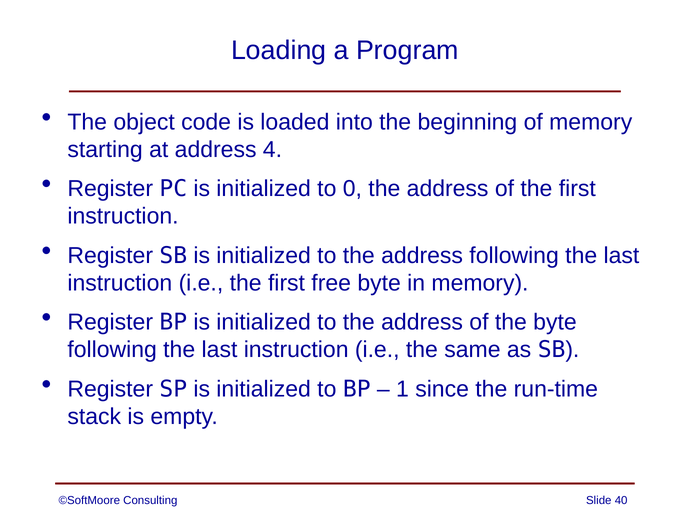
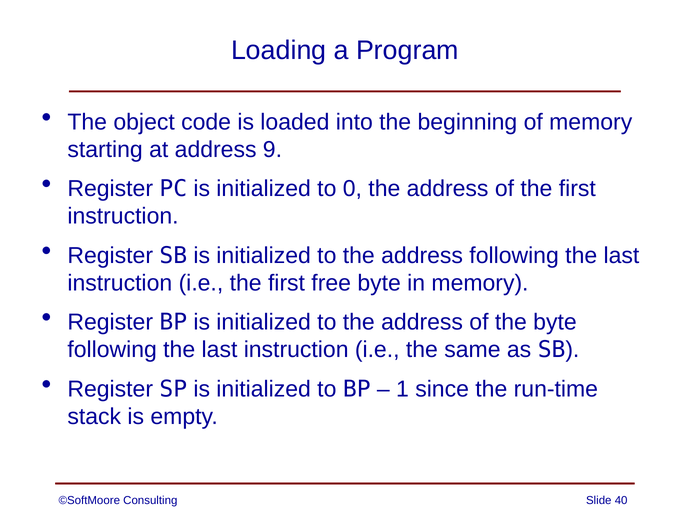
4: 4 -> 9 (272, 149)
